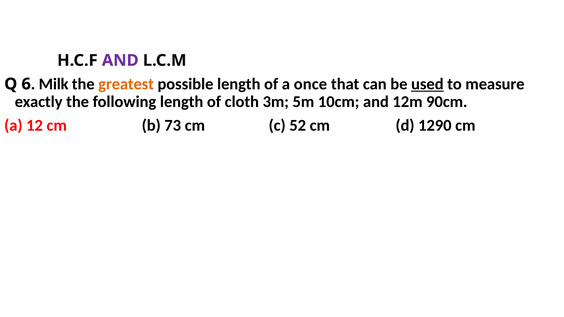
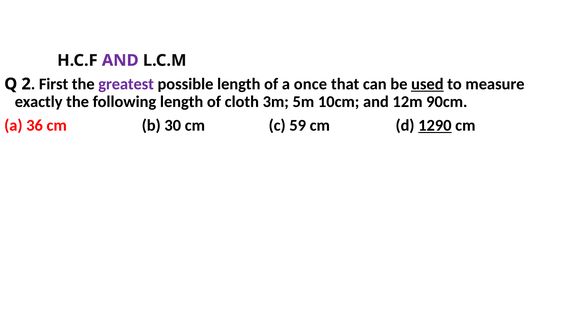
6: 6 -> 2 (26, 84)
Milk: Milk -> First (54, 84)
greatest colour: orange -> purple (126, 84)
12: 12 -> 36 (35, 125)
73: 73 -> 30 (173, 125)
52: 52 -> 59 (298, 125)
1290 underline: none -> present (435, 125)
